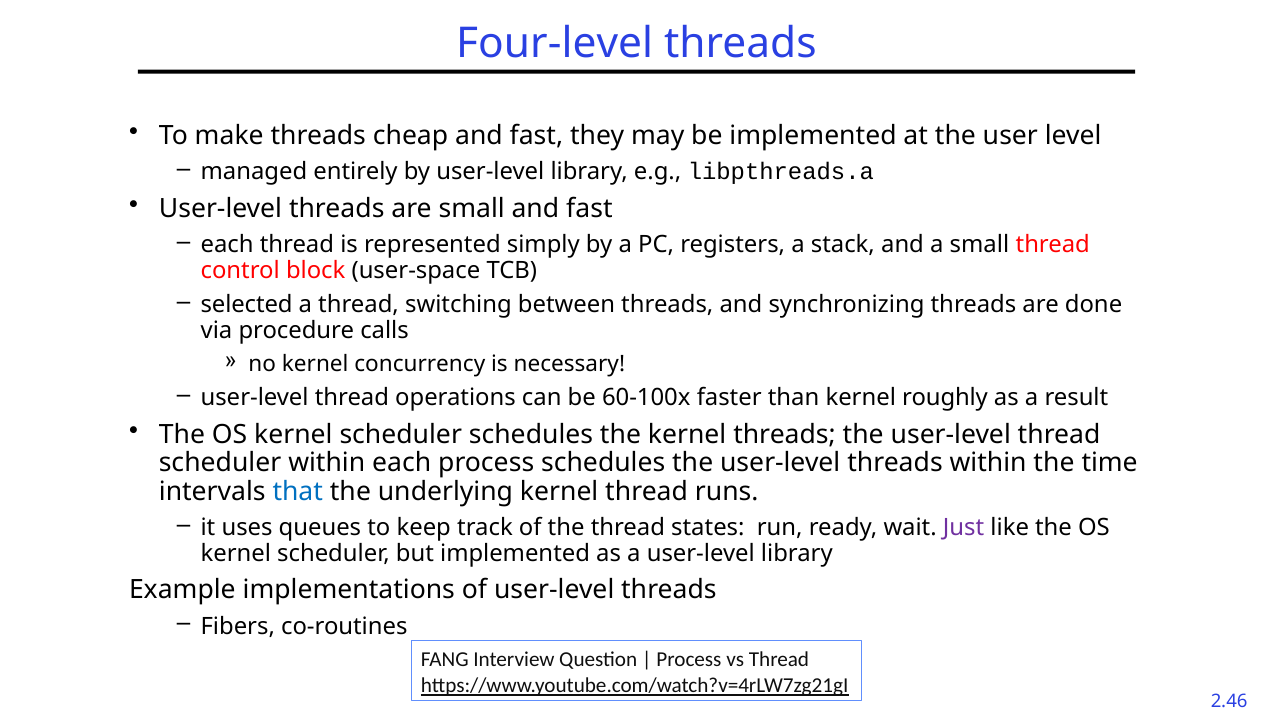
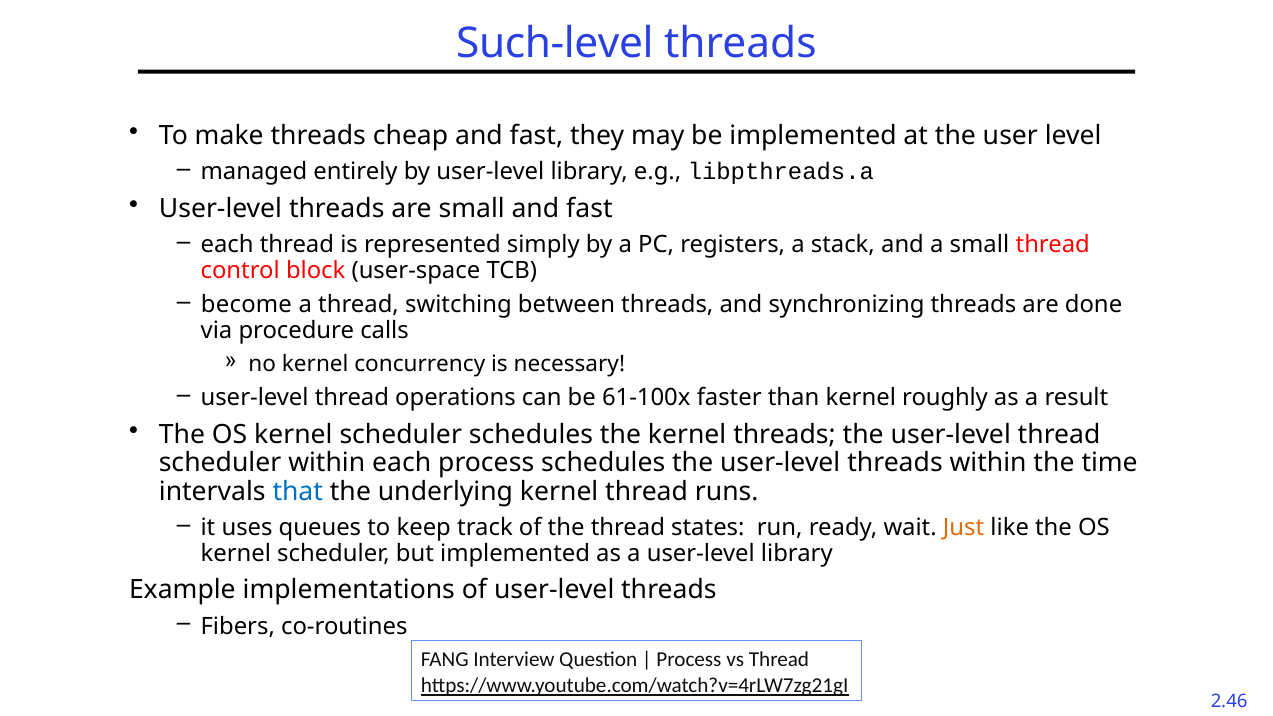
Four-level: Four-level -> Such-level (555, 43)
selected: selected -> become (246, 305)
60-100x: 60-100x -> 61-100x (646, 398)
Just colour: purple -> orange (964, 528)
